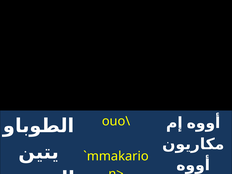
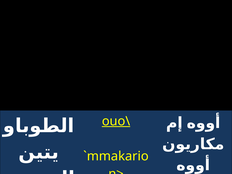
ouo\ underline: none -> present (116, 121)
